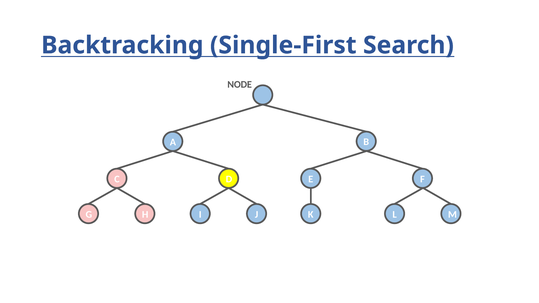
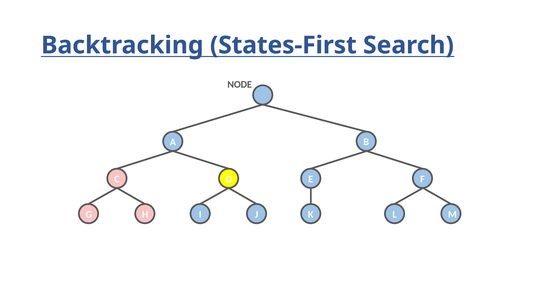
Single-First: Single-First -> States-First (283, 45)
